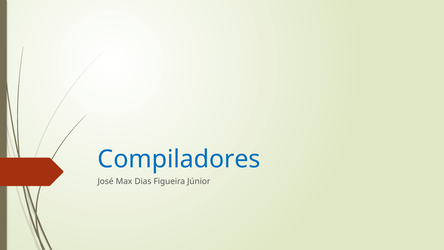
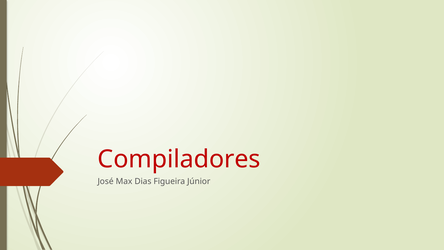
Compiladores colour: blue -> red (179, 159)
